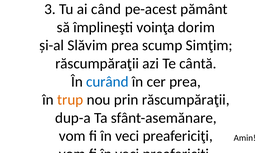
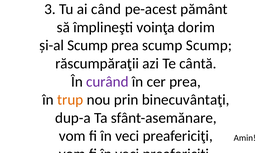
și-al Slăvim: Slăvim -> Scump (88, 45)
scump Simţim: Simţim -> Scump (209, 45)
curând colour: blue -> purple (107, 82)
prin răscumpăraţii: răscumpăraţii -> binecuvântaţi (186, 100)
